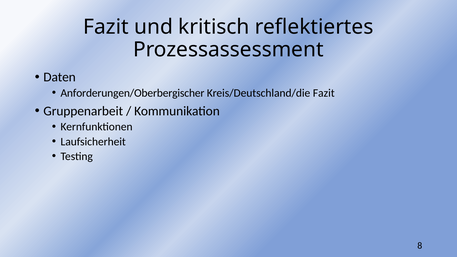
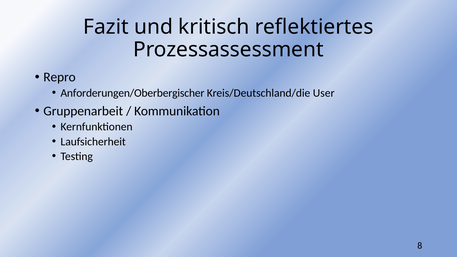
Daten: Daten -> Repro (60, 77)
Kreis/Deutschland/die Fazit: Fazit -> User (324, 93)
